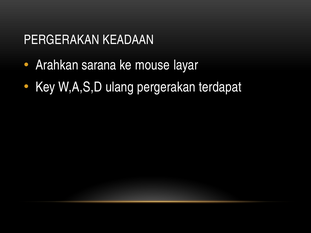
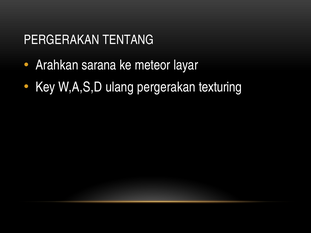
KEADAAN: KEADAAN -> TENTANG (128, 40)
mouse: mouse -> meteor (153, 65)
terdapat: terdapat -> texturing (220, 87)
